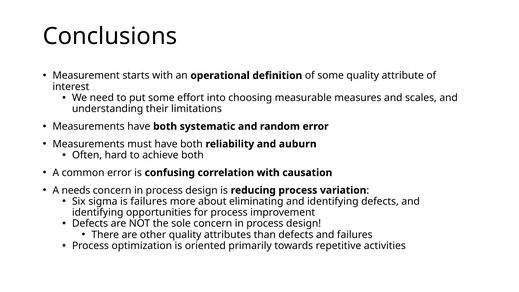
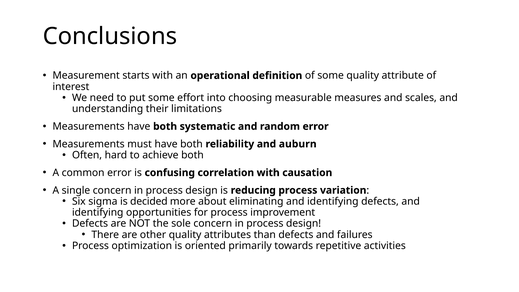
needs: needs -> single (76, 190)
is failures: failures -> decided (149, 201)
